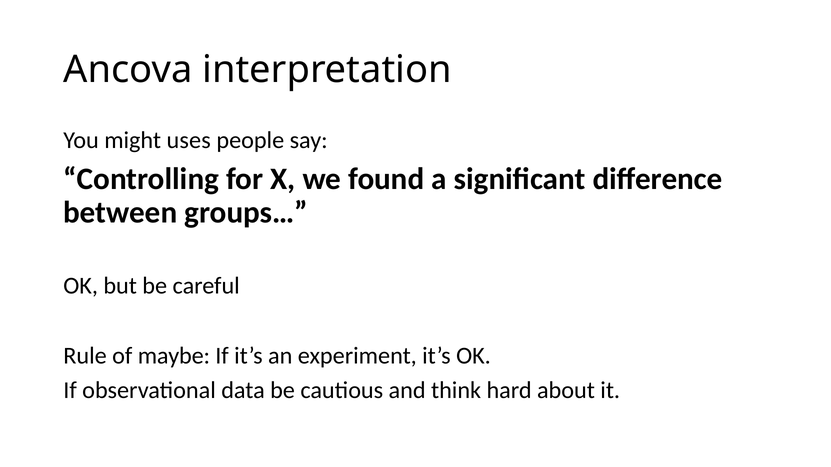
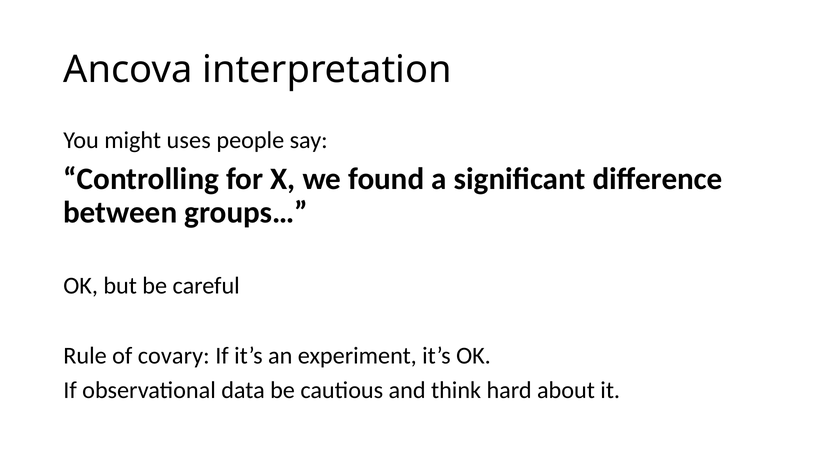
maybe: maybe -> covary (174, 356)
